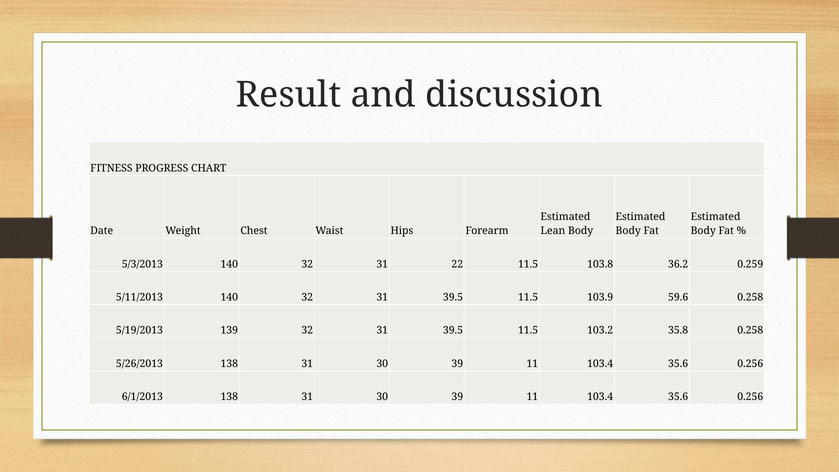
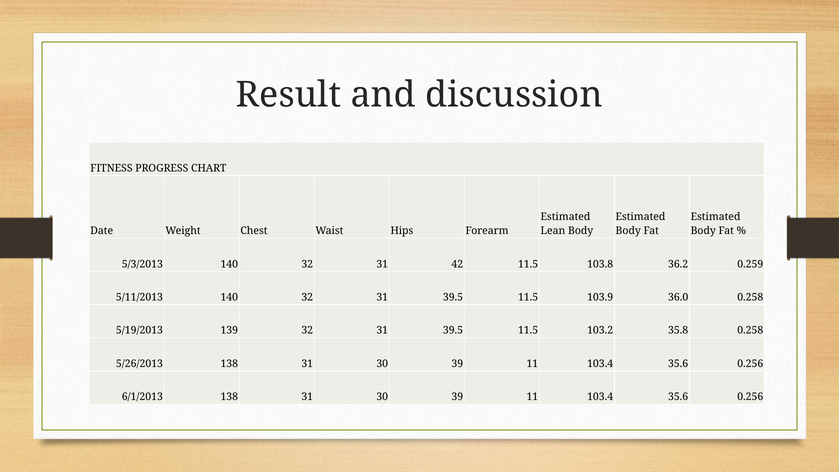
22: 22 -> 42 (457, 264)
59.6: 59.6 -> 36.0 (678, 297)
